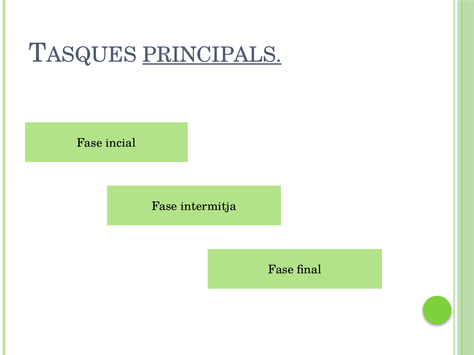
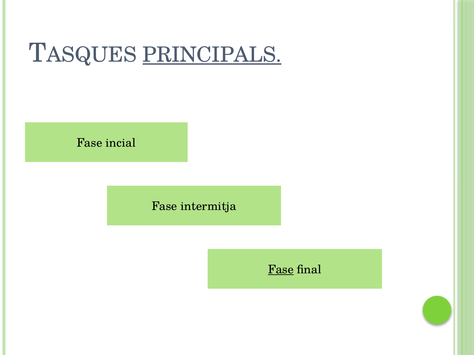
Fase underline: none -> present (281, 270)
